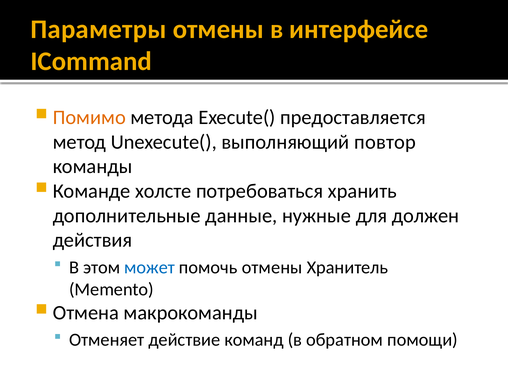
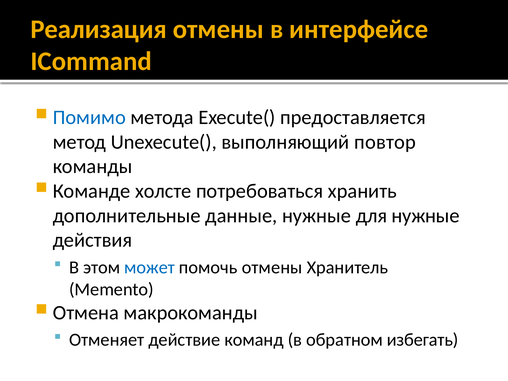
Параметры: Параметры -> Реализация (99, 29)
Помимо colour: orange -> blue (89, 117)
для должен: должен -> нужные (426, 216)
помощи: помощи -> избегать (423, 340)
